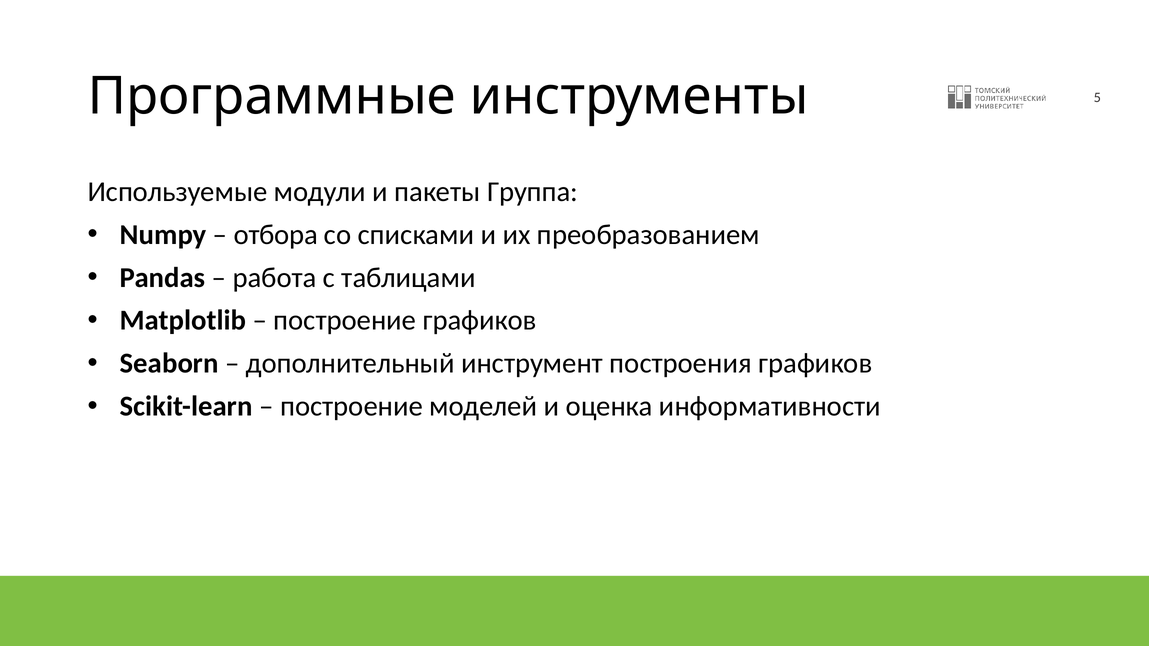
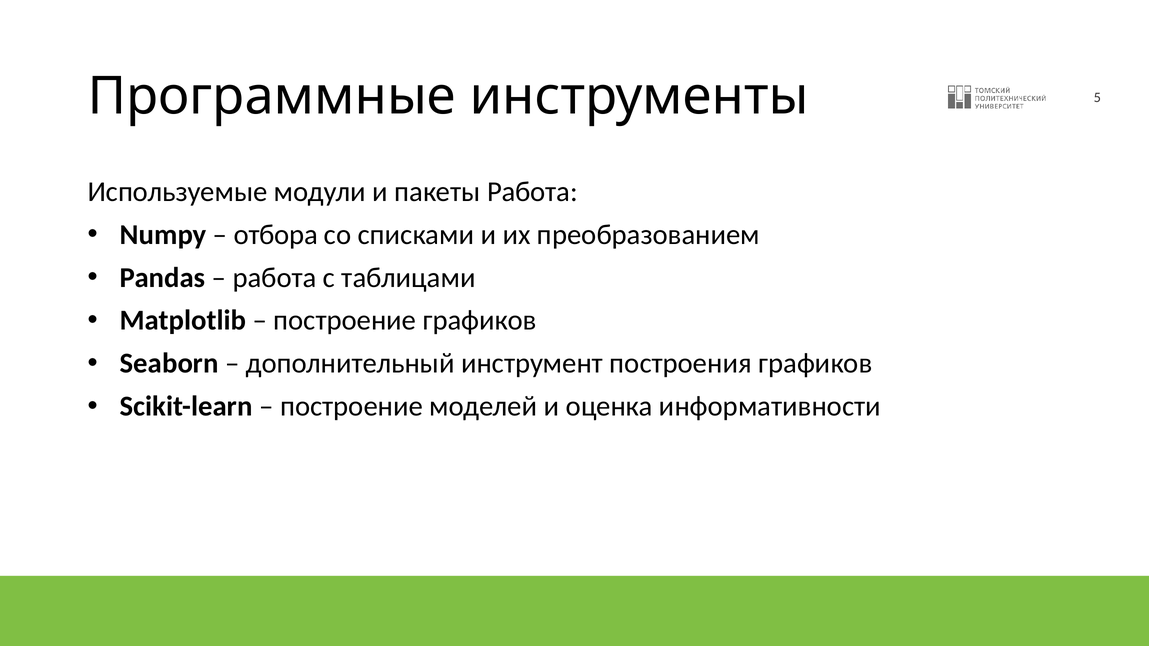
пакеты Группа: Группа -> Работа (532, 192)
